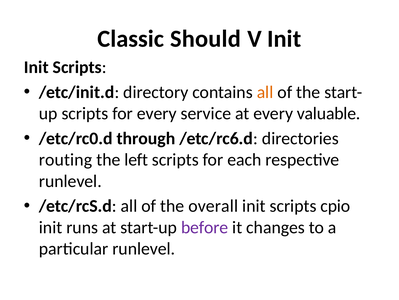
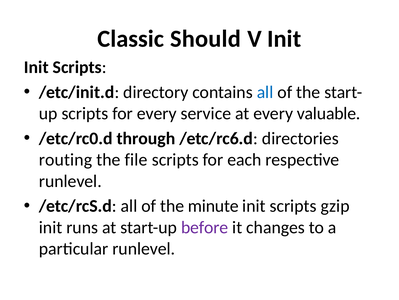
all colour: orange -> blue (265, 92)
left: left -> file (136, 159)
overall: overall -> minute (213, 206)
cpio: cpio -> gzip (335, 206)
